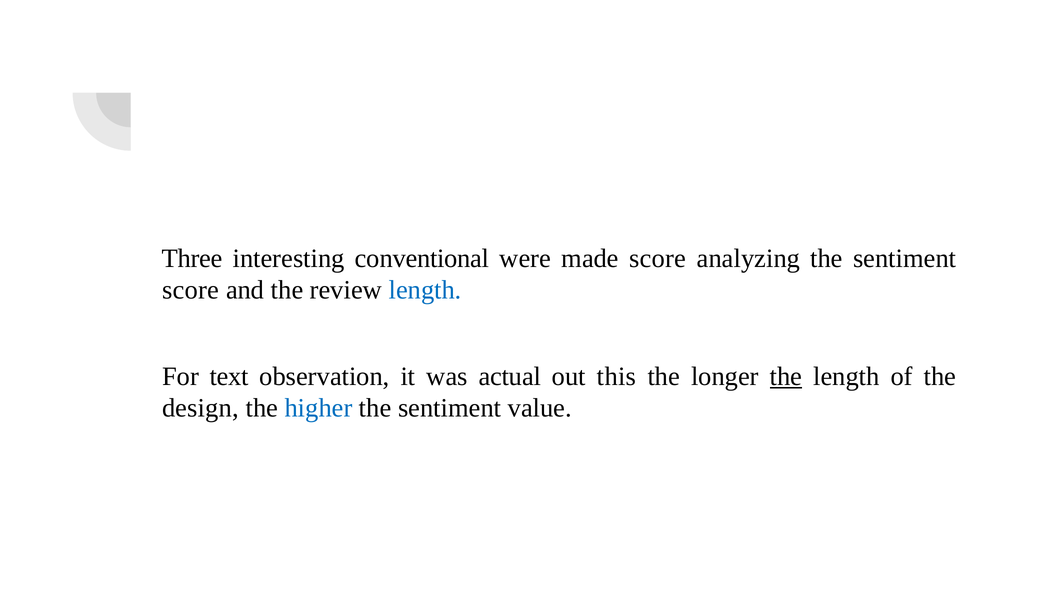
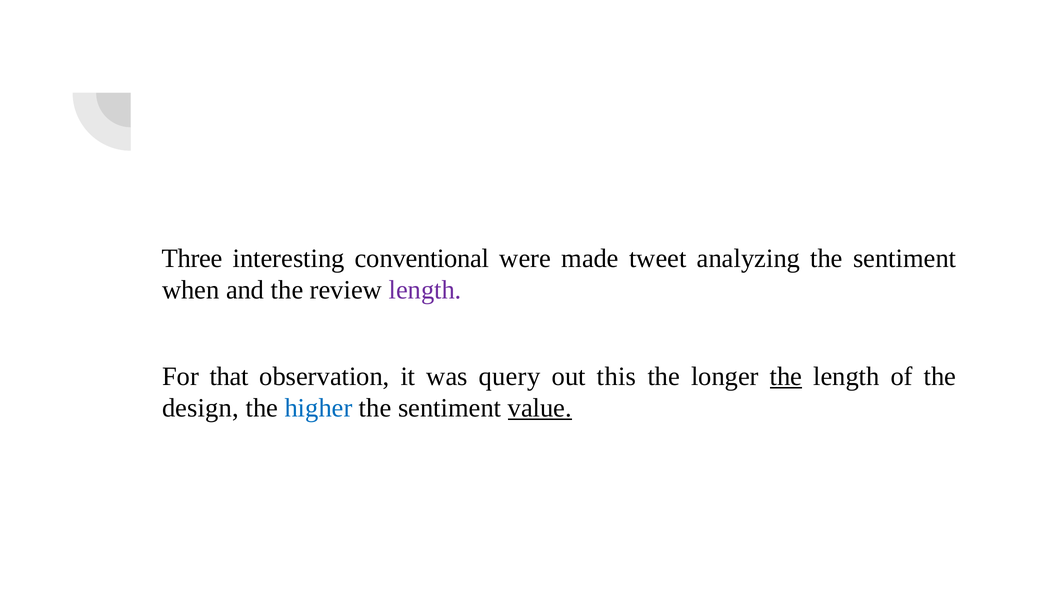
made score: score -> tweet (658, 259)
score: score -> when (191, 290)
length colour: blue -> purple (425, 290)
text: text -> that (229, 377)
actual: actual -> query (510, 377)
value underline: none -> present (540, 408)
